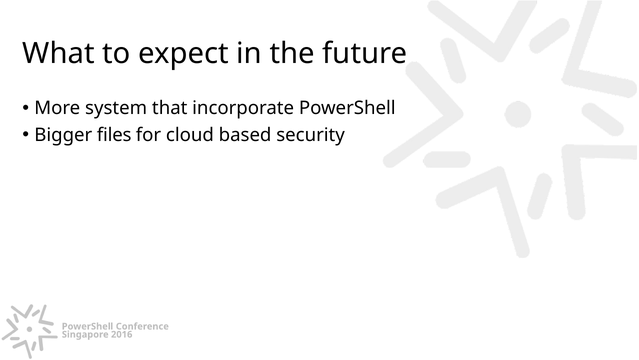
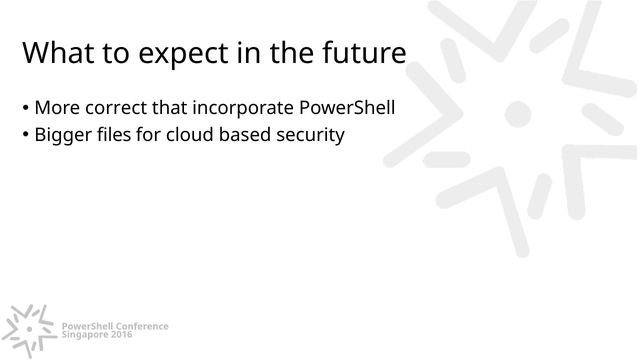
system: system -> correct (116, 108)
